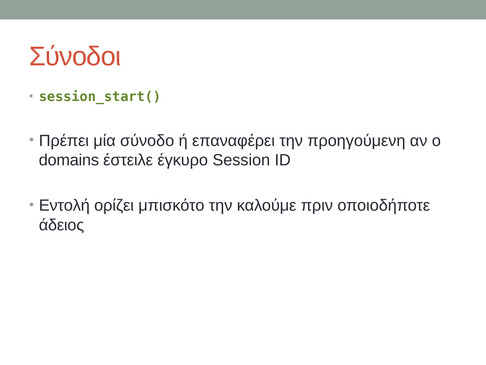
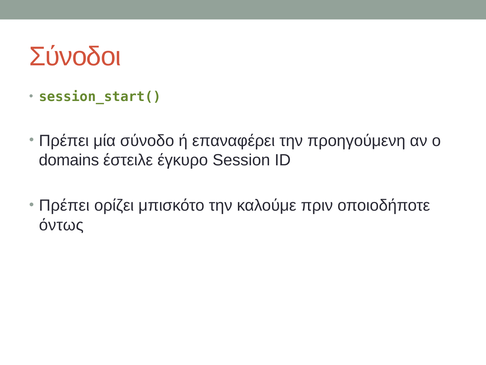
Εντολή: Εντολή -> Πρέπει (64, 205)
άδειος: άδειος -> όντως (61, 225)
